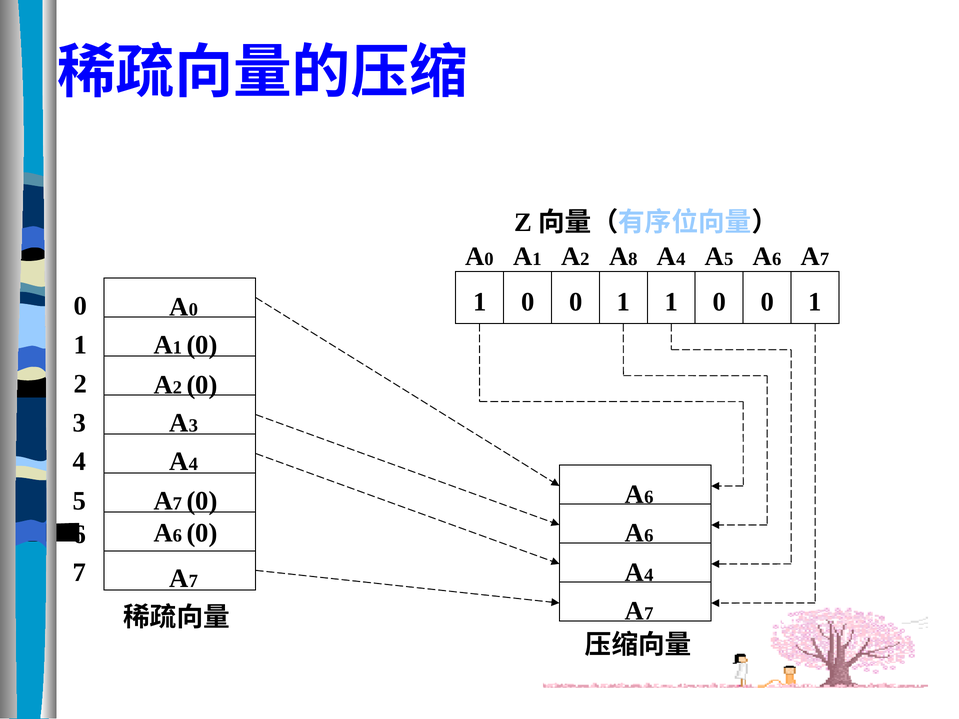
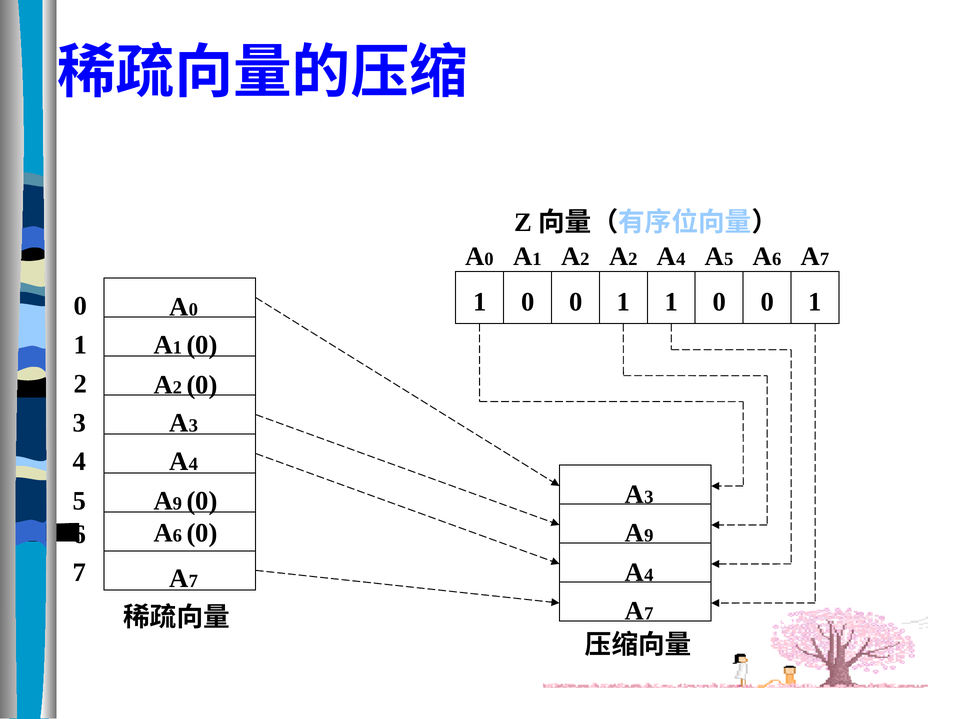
8: 8 -> 2 (633, 259)
6: 6 -> 3 (649, 497)
7: 7 -> 9 (177, 504)
6: 6 -> 9 (649, 536)
